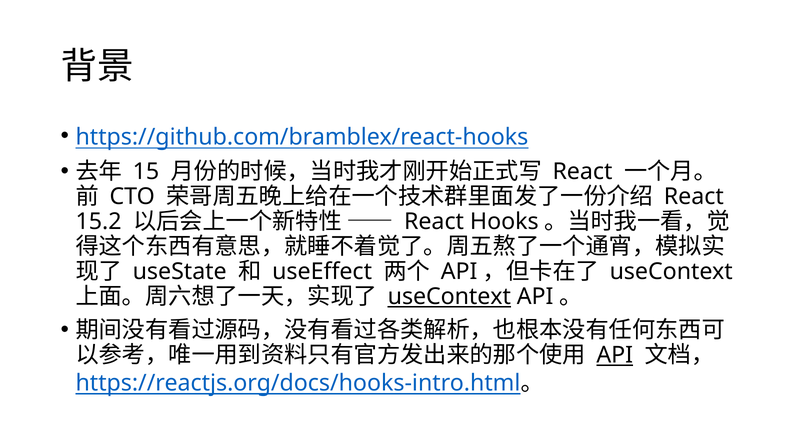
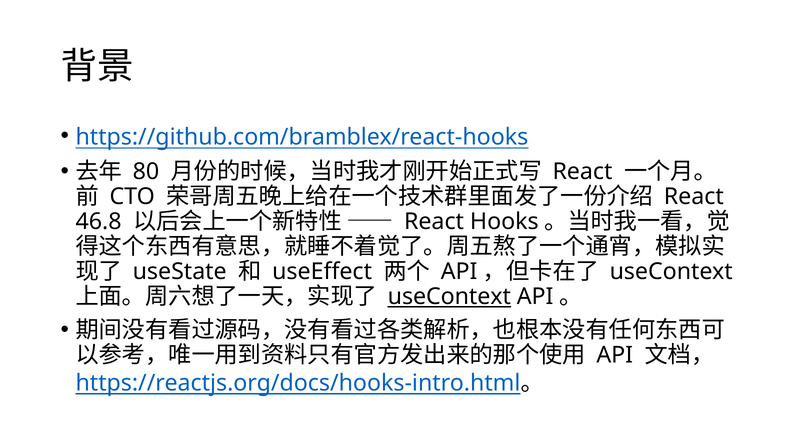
15: 15 -> 80 (146, 171)
15.2: 15.2 -> 46.8 (99, 221)
API underline: present -> none (615, 355)
